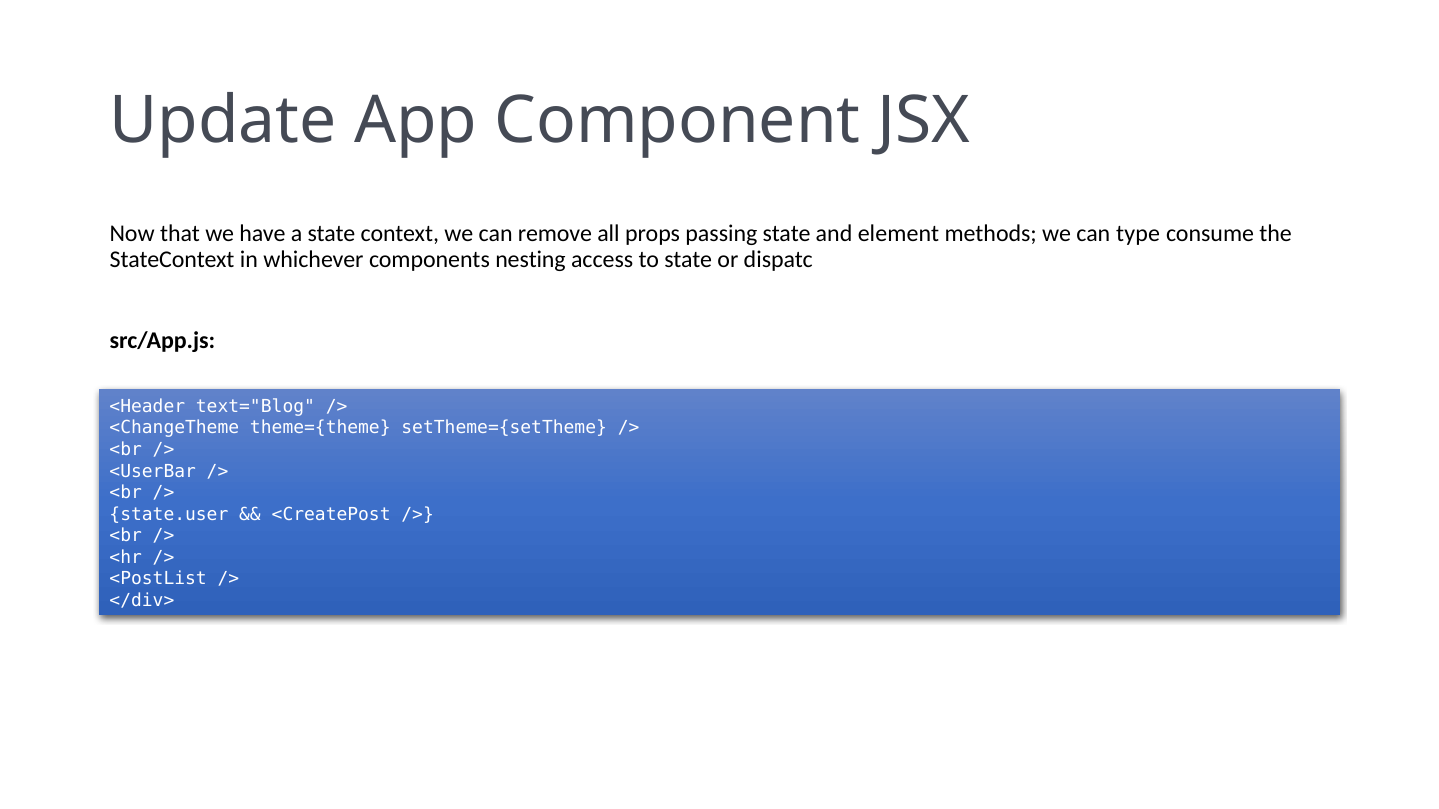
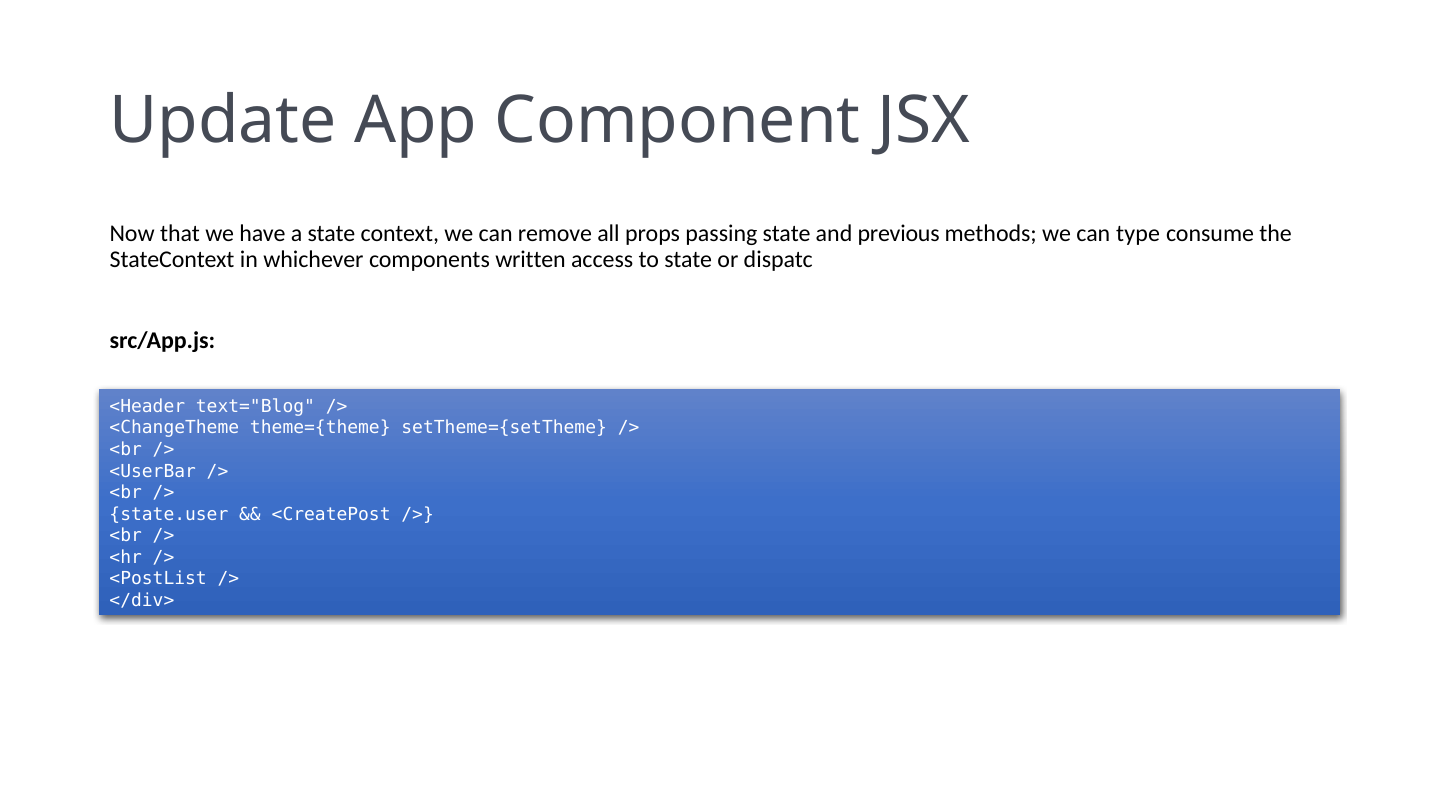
element: element -> previous (899, 234)
nesting: nesting -> written (531, 259)
